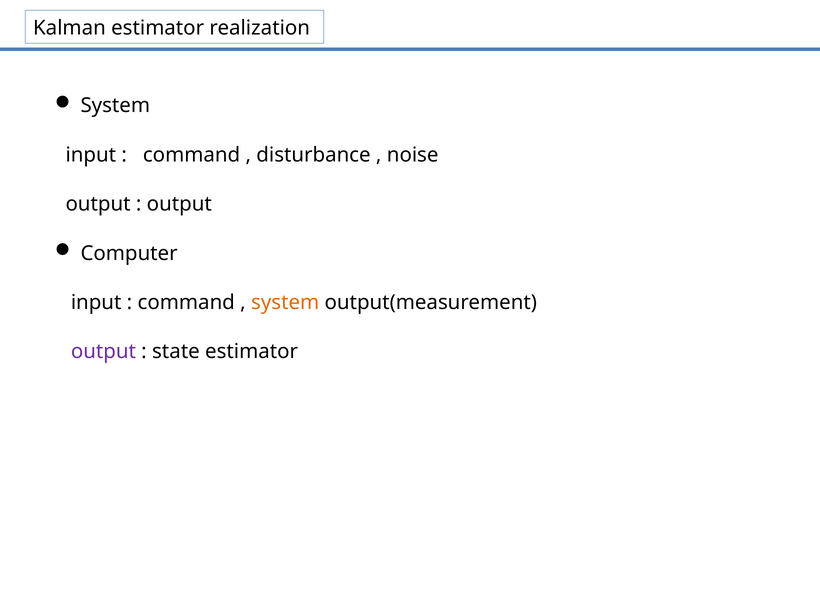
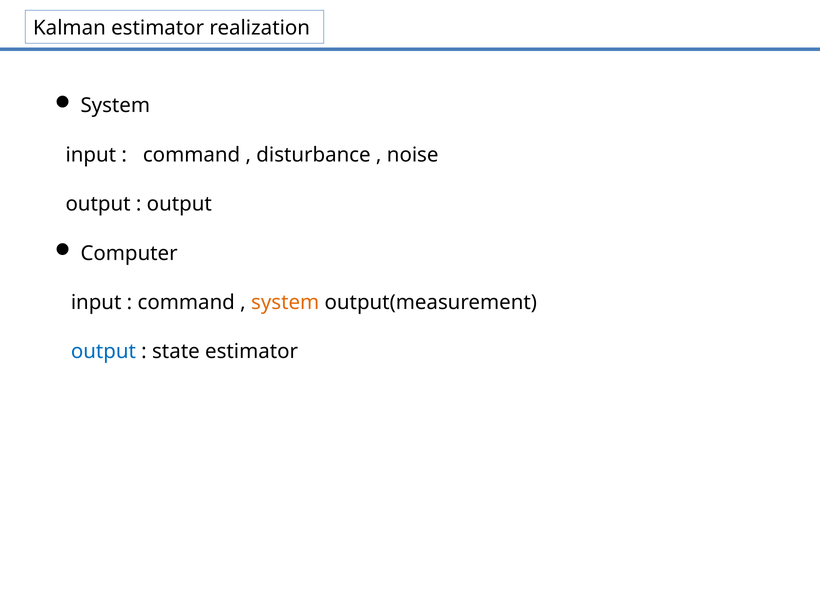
output colour: purple -> blue (103, 352)
